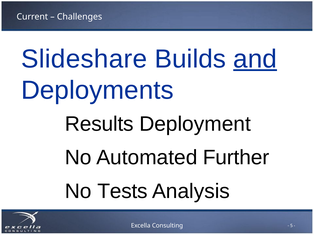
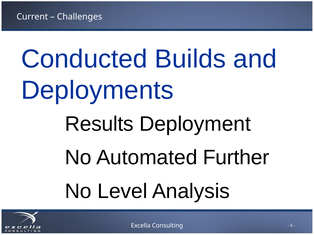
Slideshare: Slideshare -> Conducted (84, 59)
and underline: present -> none (255, 59)
Tests: Tests -> Level (122, 192)
